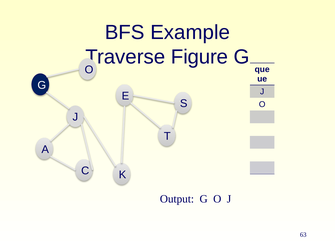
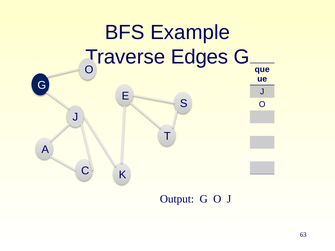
Figure: Figure -> Edges (200, 57)
